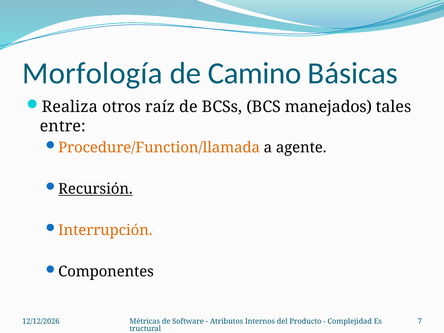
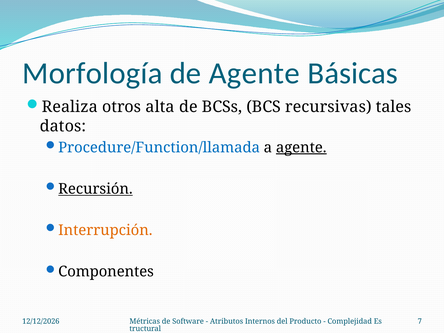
de Camino: Camino -> Agente (254, 73)
raíz: raíz -> alta (160, 107)
manejados: manejados -> recursivas (328, 107)
entre: entre -> datos (63, 126)
Procedure/Function/llamada colour: orange -> blue (159, 147)
agente underline: none -> present (301, 147)
